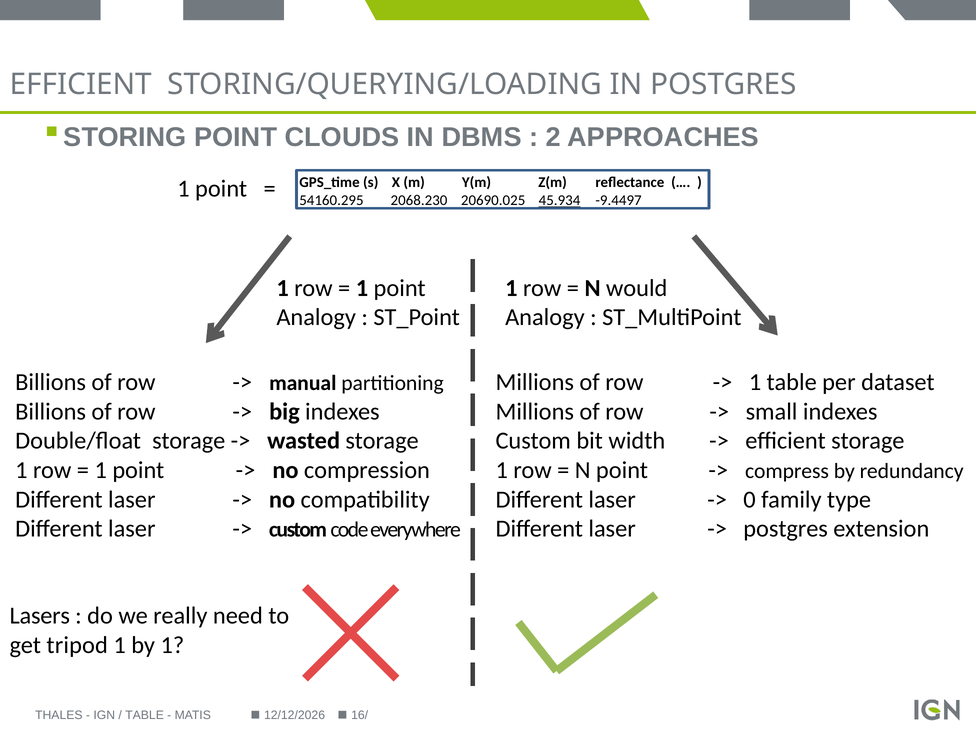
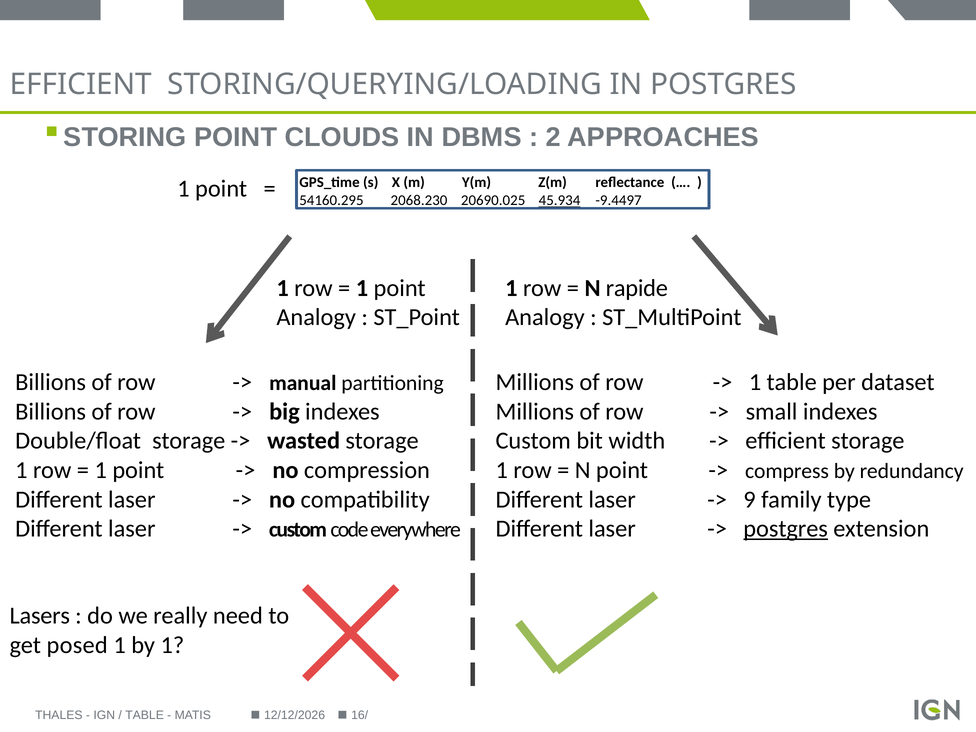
would: would -> rapide (637, 288)
0: 0 -> 9 (750, 499)
postgres underline: none -> present (786, 529)
tripod: tripod -> posed (77, 645)
